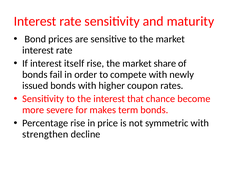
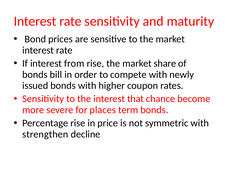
itself: itself -> from (74, 63)
fail: fail -> bill (56, 74)
makes: makes -> places (103, 110)
